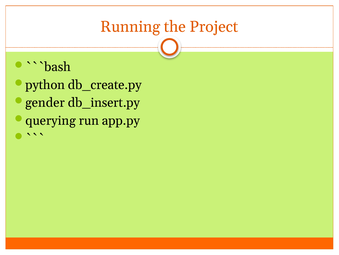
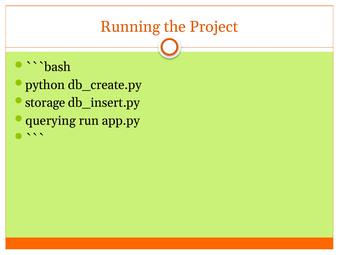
gender: gender -> storage (45, 102)
